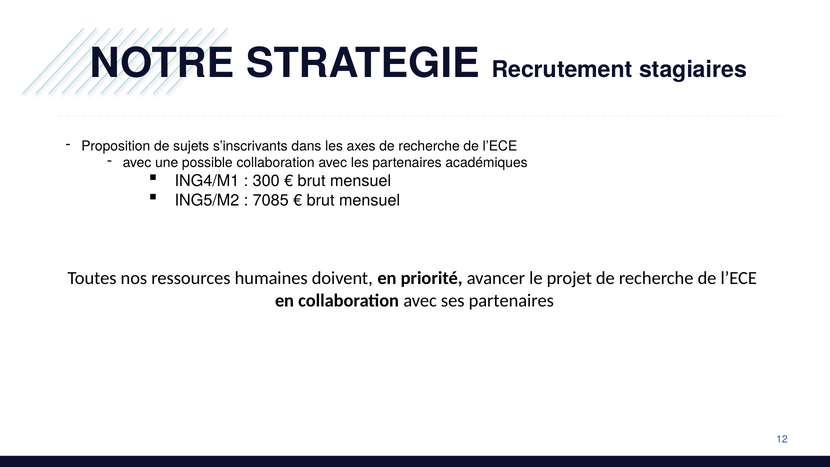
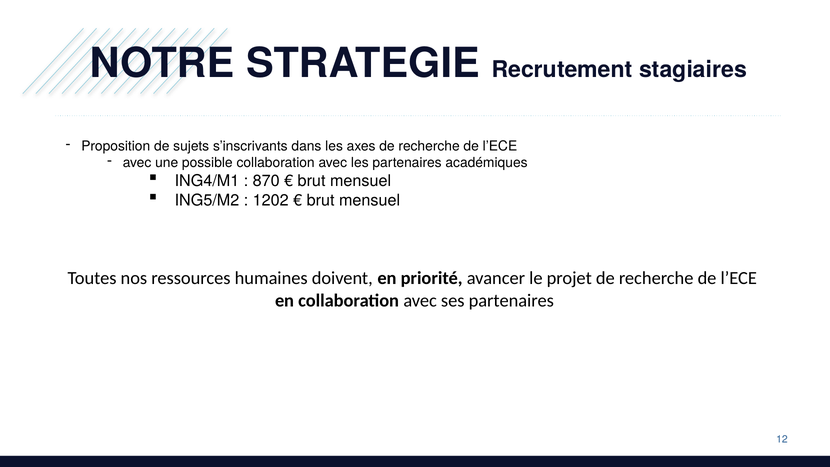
300: 300 -> 870 (266, 181)
7085: 7085 -> 1202 (271, 200)
